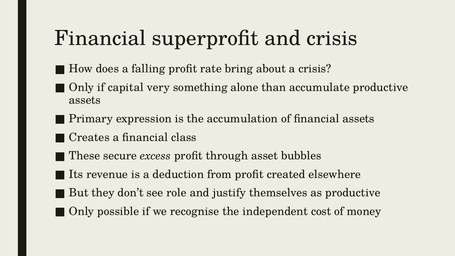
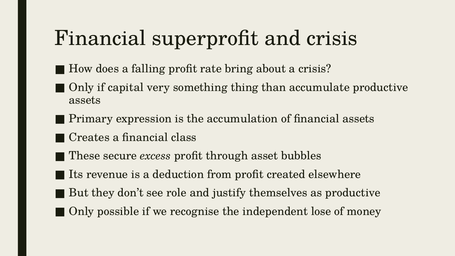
alone: alone -> thing (245, 87)
cost: cost -> lose (321, 211)
